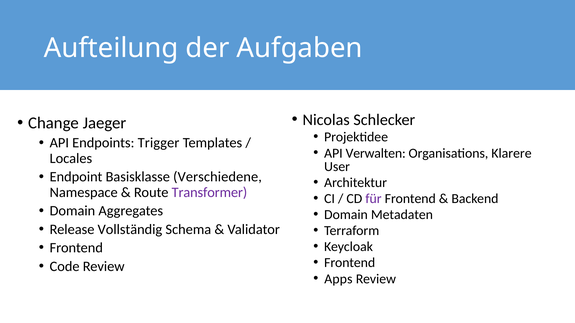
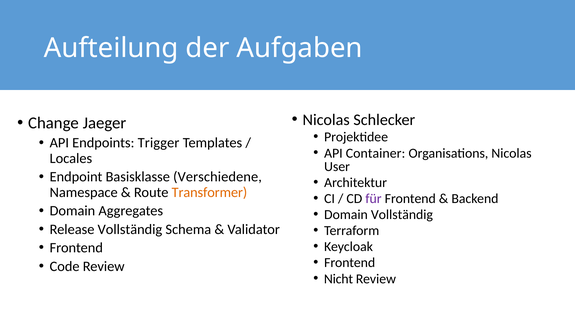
Verwalten: Verwalten -> Container (376, 153)
Organisations Klarere: Klarere -> Nicolas (512, 153)
Transformer colour: purple -> orange (209, 193)
Domain Metadaten: Metadaten -> Vollständig (402, 215)
Apps: Apps -> Nicht (339, 279)
